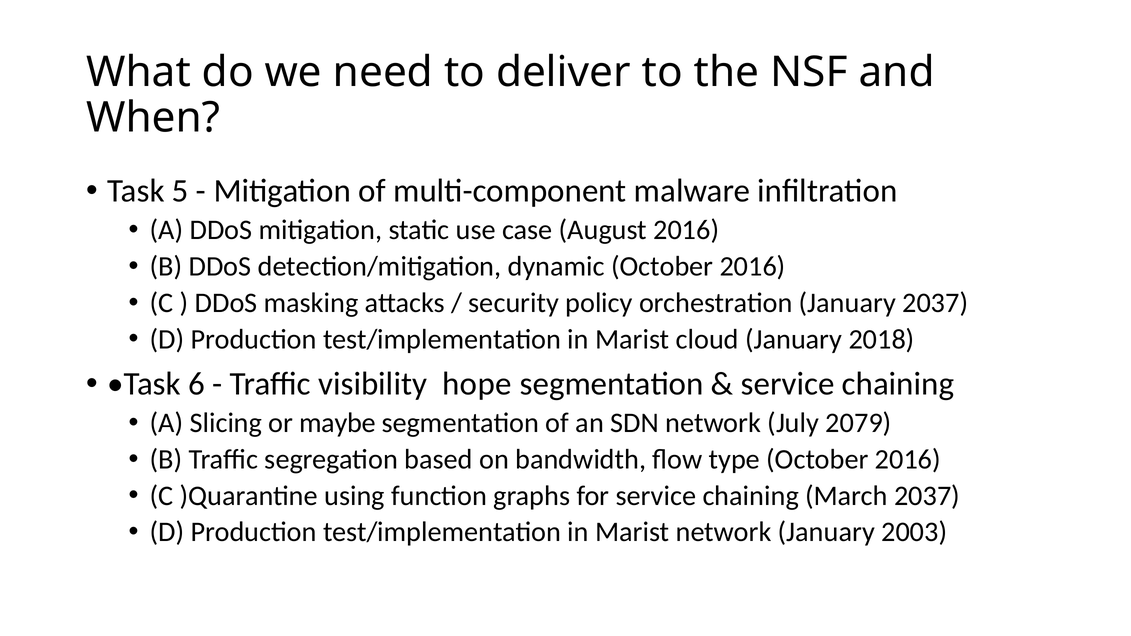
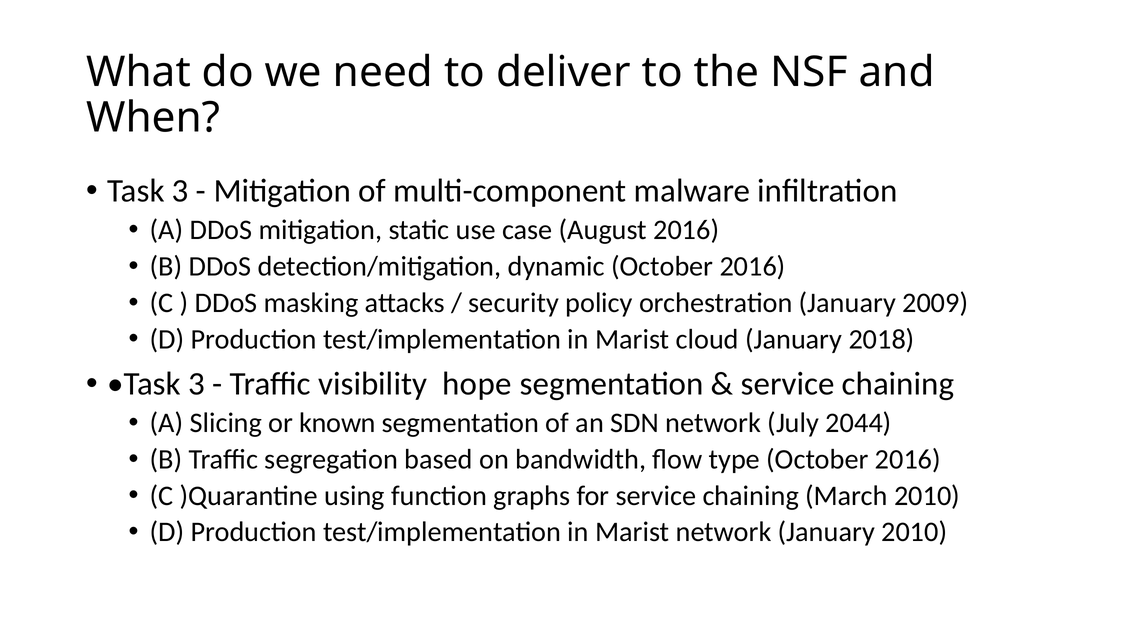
5: 5 -> 3 (180, 191)
January 2037: 2037 -> 2009 (935, 303)
6: 6 -> 3 (197, 384)
maybe: maybe -> known (338, 423)
2079: 2079 -> 2044 (858, 423)
March 2037: 2037 -> 2010 (927, 496)
January 2003: 2003 -> 2010 (914, 532)
